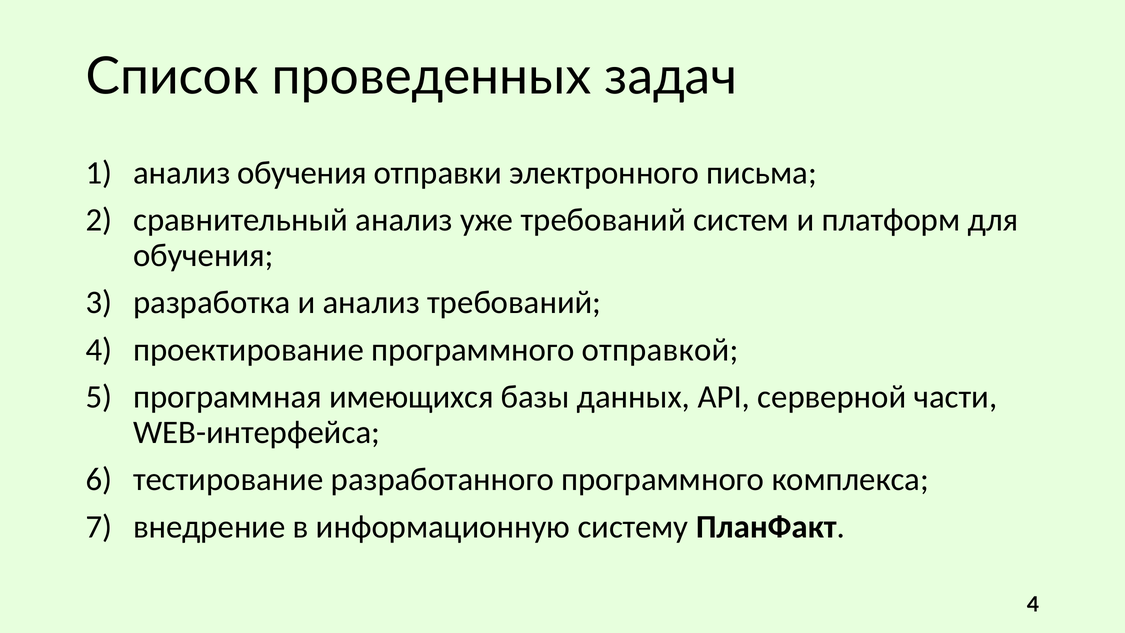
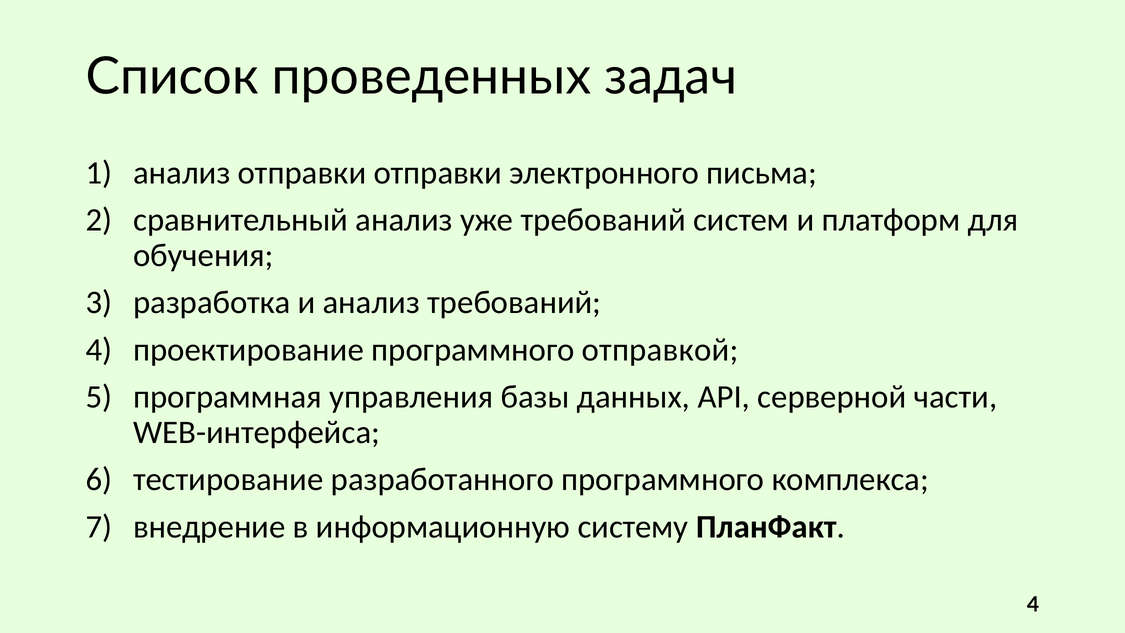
анализ обучения: обучения -> отправки (302, 173)
имеющихся: имеющихся -> управления (411, 397)
